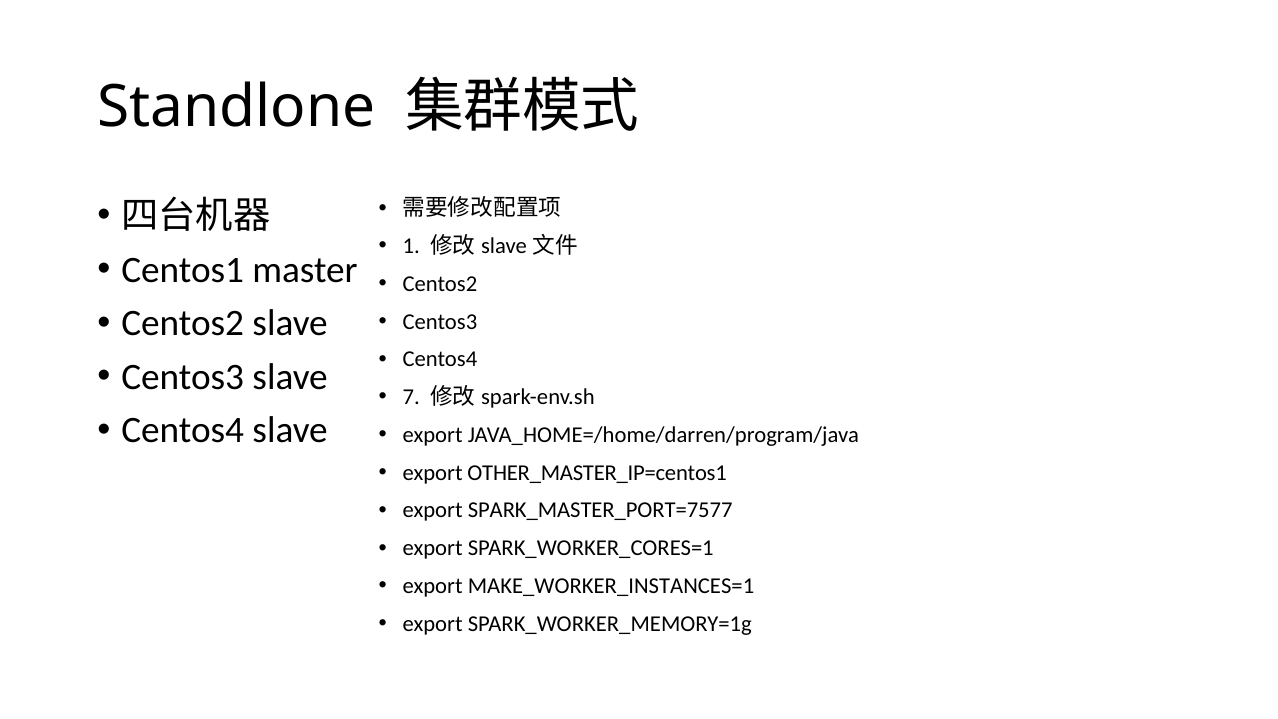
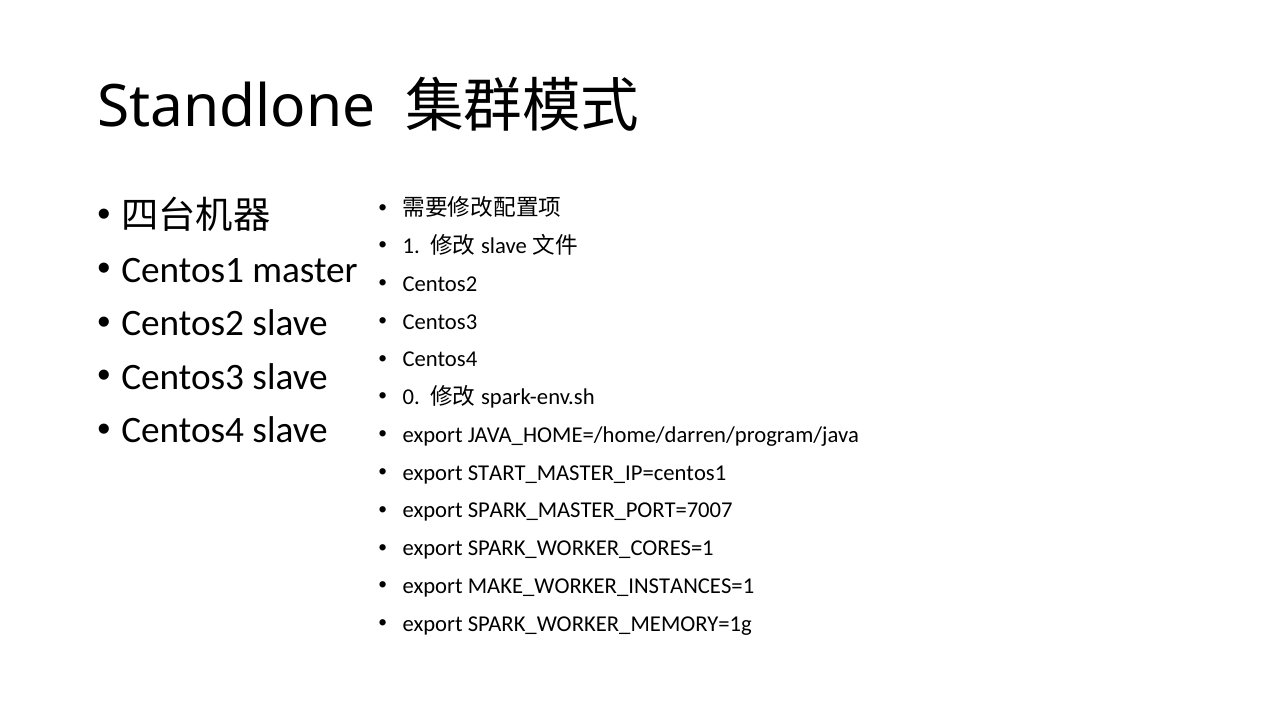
7: 7 -> 0 (411, 397)
OTHER_MASTER_IP=centos1: OTHER_MASTER_IP=centos1 -> START_MASTER_IP=centos1 (597, 473)
SPARK_MASTER_PORT=7577: SPARK_MASTER_PORT=7577 -> SPARK_MASTER_PORT=7007 (600, 510)
